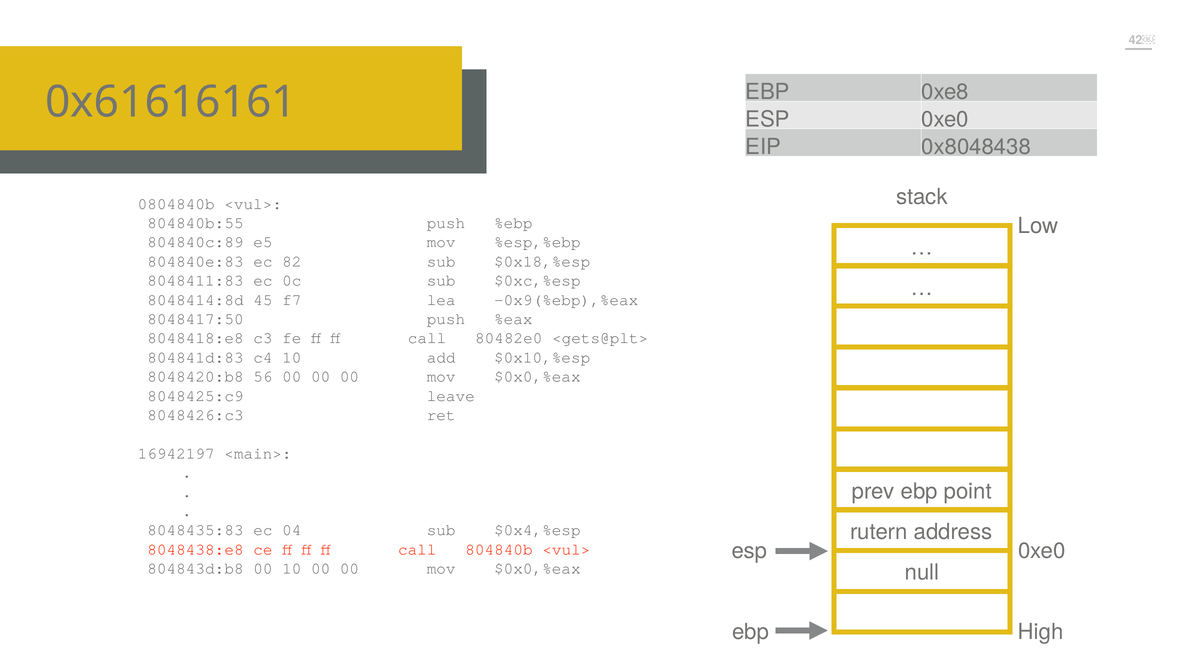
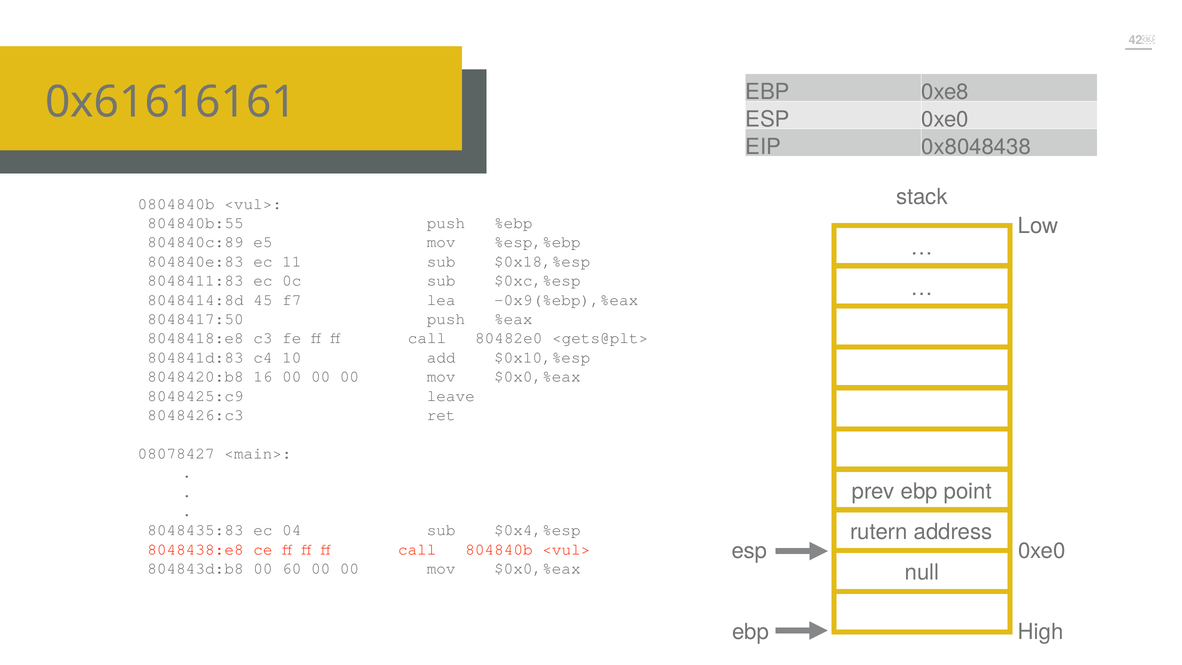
82: 82 -> 11 (292, 261)
56: 56 -> 16 (263, 377)
16942197: 16942197 -> 08078427 (176, 454)
00 10: 10 -> 60 (292, 569)
